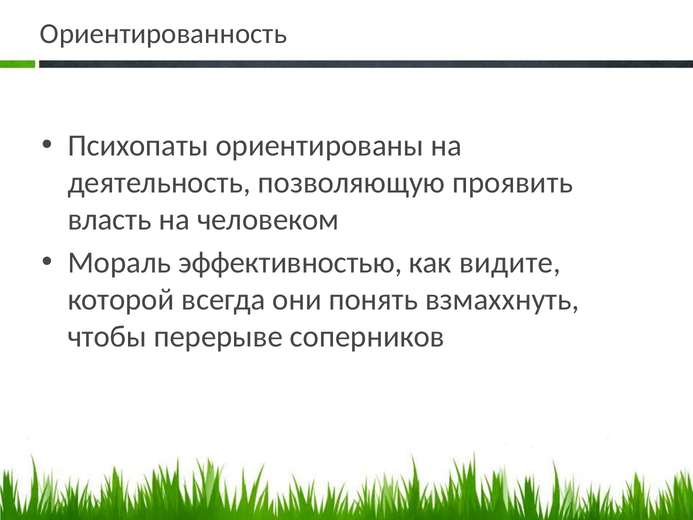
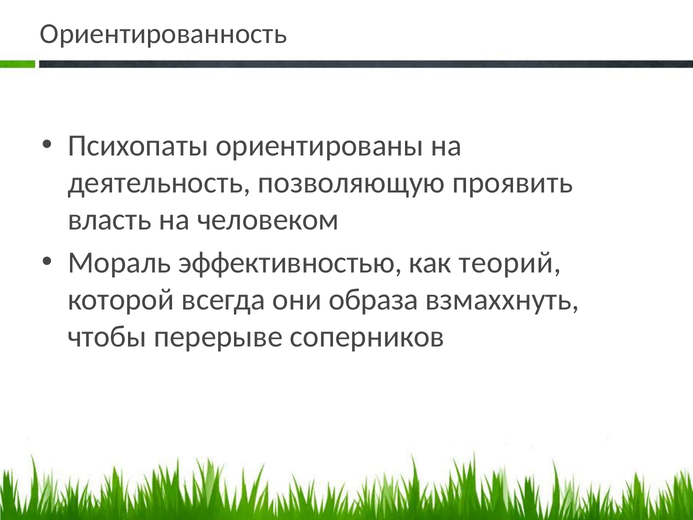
видите: видите -> теорий (510, 262)
понять: понять -> образа (374, 299)
